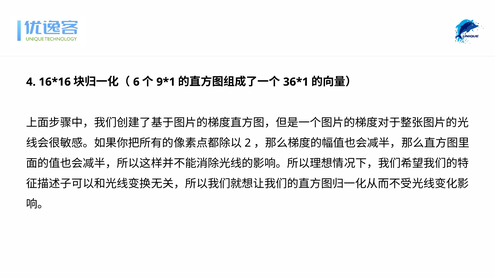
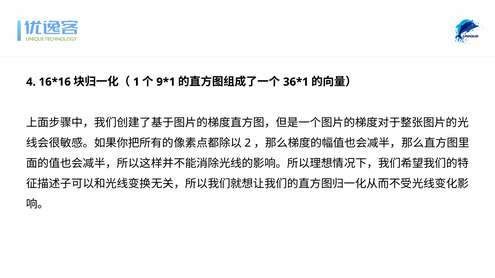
6: 6 -> 1 (136, 82)
